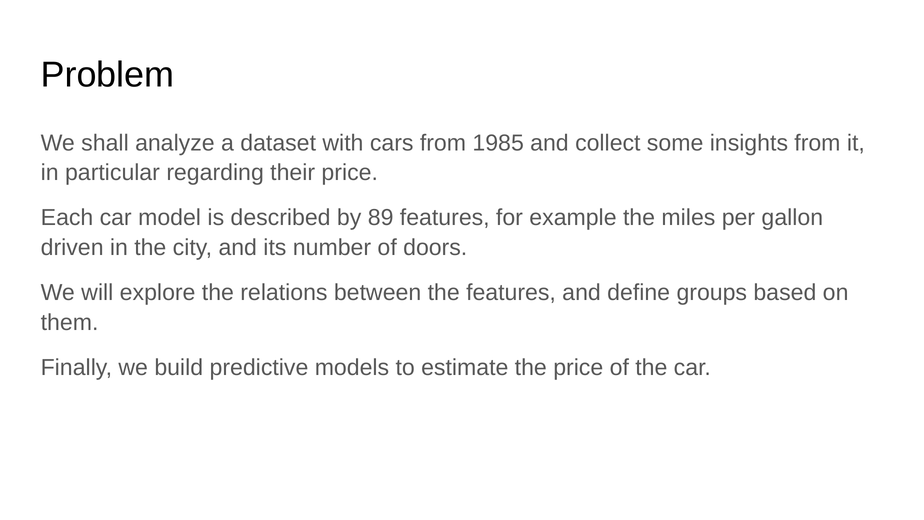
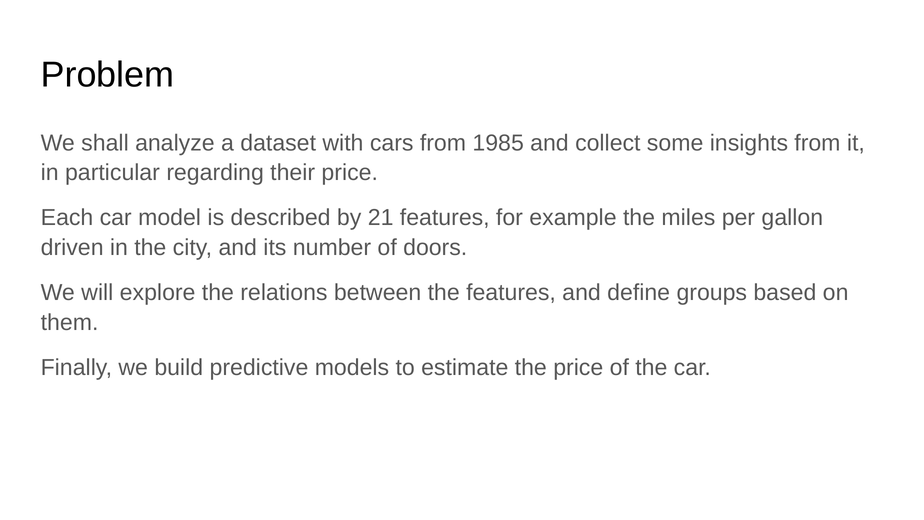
89: 89 -> 21 (381, 218)
